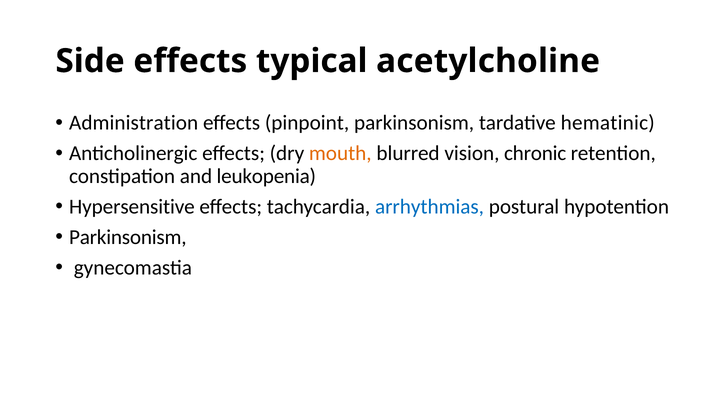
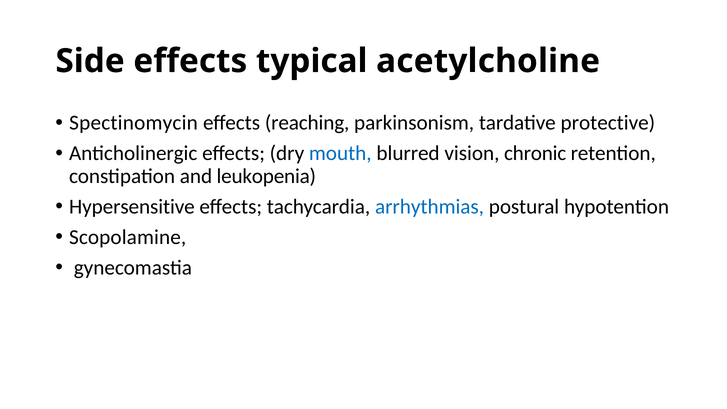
Administration: Administration -> Spectinomycin (134, 123)
pinpoint: pinpoint -> reaching (307, 123)
hematinic: hematinic -> protective (608, 123)
mouth colour: orange -> blue (340, 153)
Parkinsonism: Parkinsonism -> Scopolamine (128, 237)
